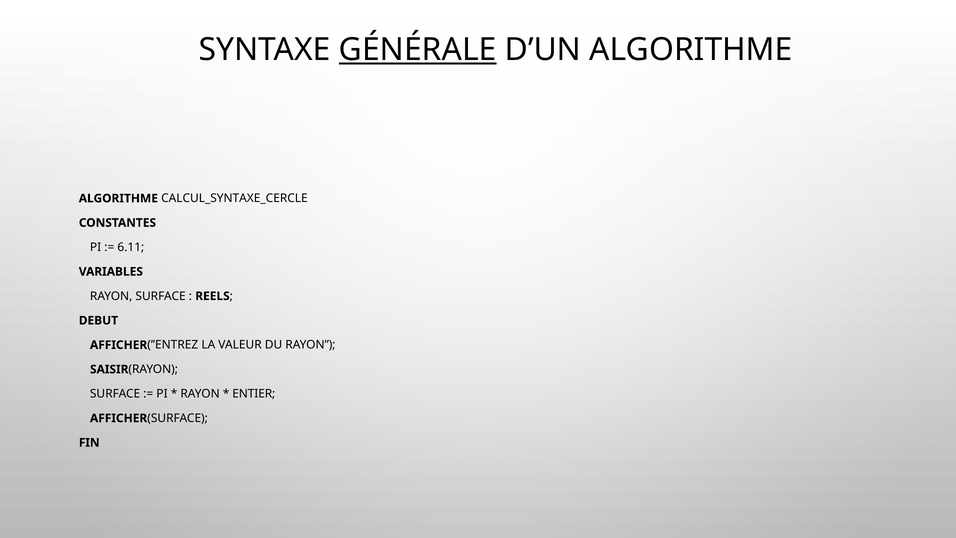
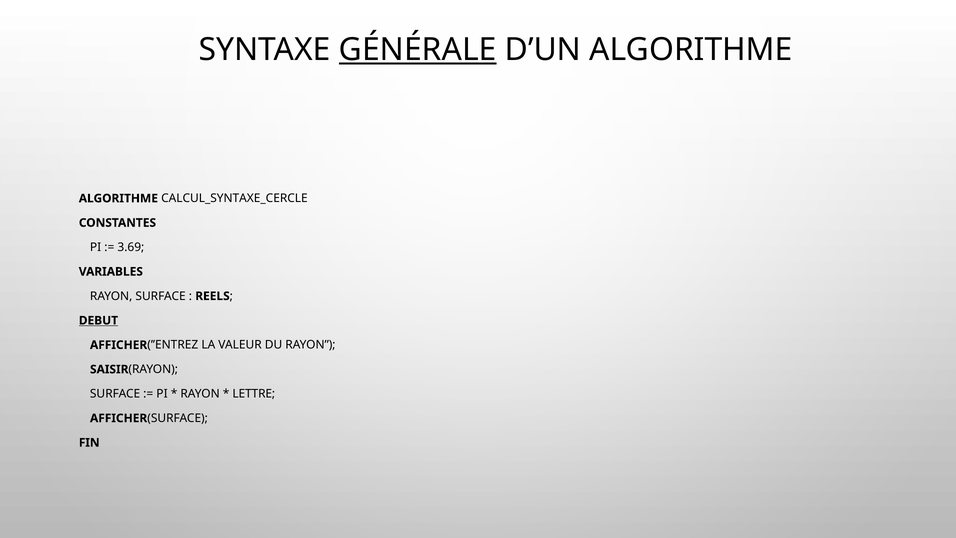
6.11: 6.11 -> 3.69 (131, 247)
DEBUT underline: none -> present (98, 320)
ENTIER: ENTIER -> LETTRE (254, 394)
